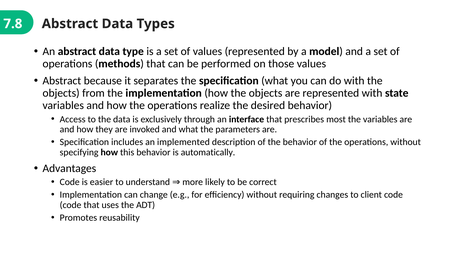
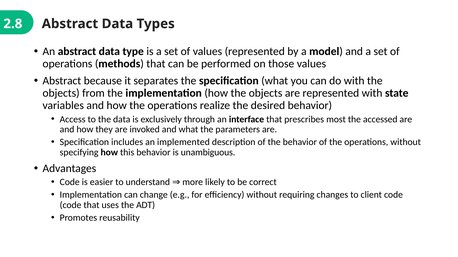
7.8: 7.8 -> 2.8 (13, 24)
the variables: variables -> accessed (380, 119)
automatically: automatically -> unambiguous (208, 153)
